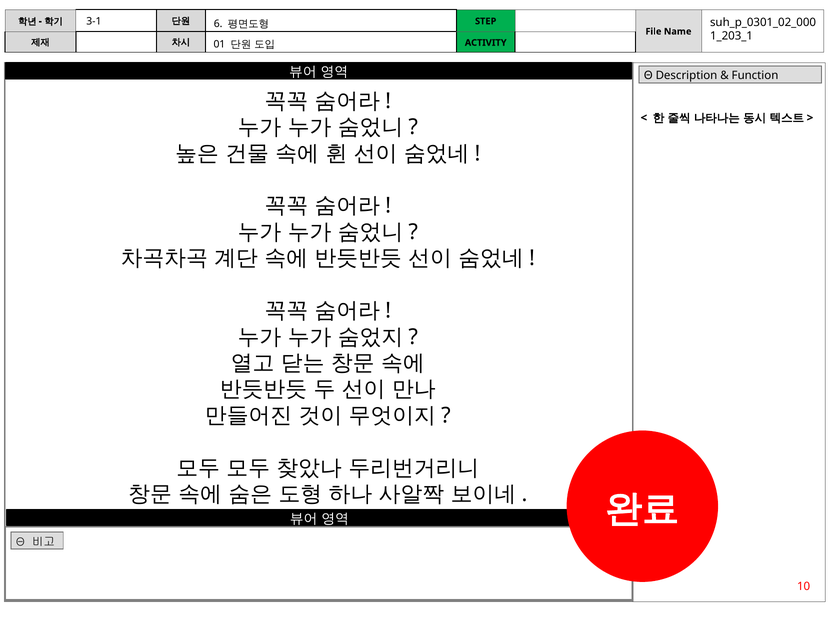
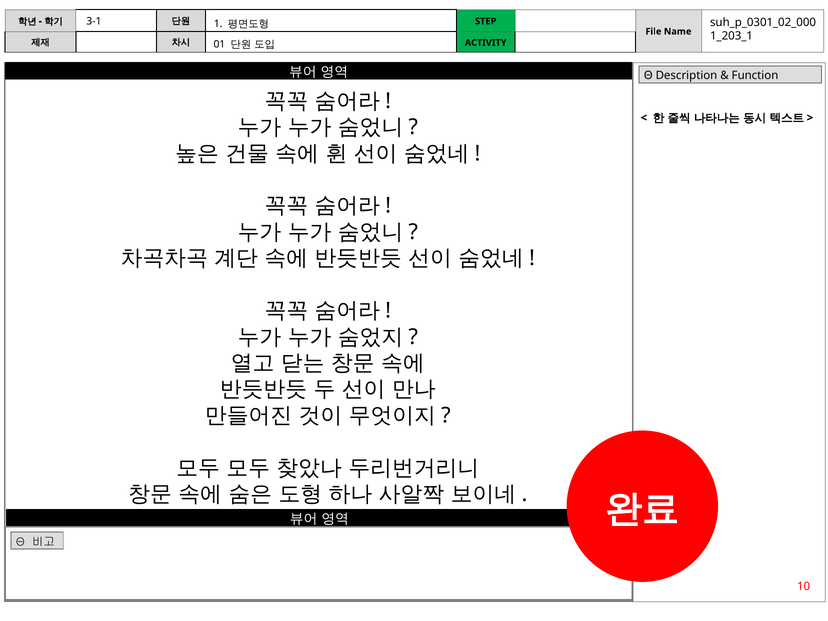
6: 6 -> 1 (218, 24)
